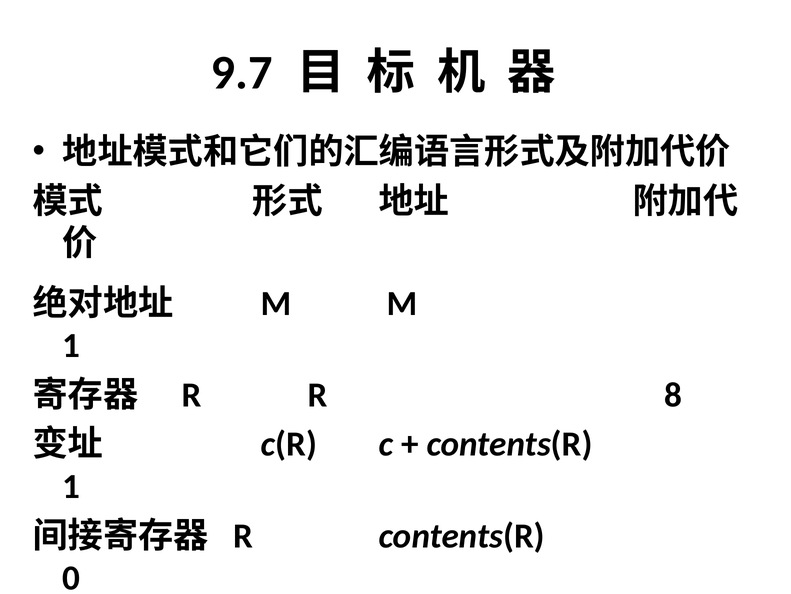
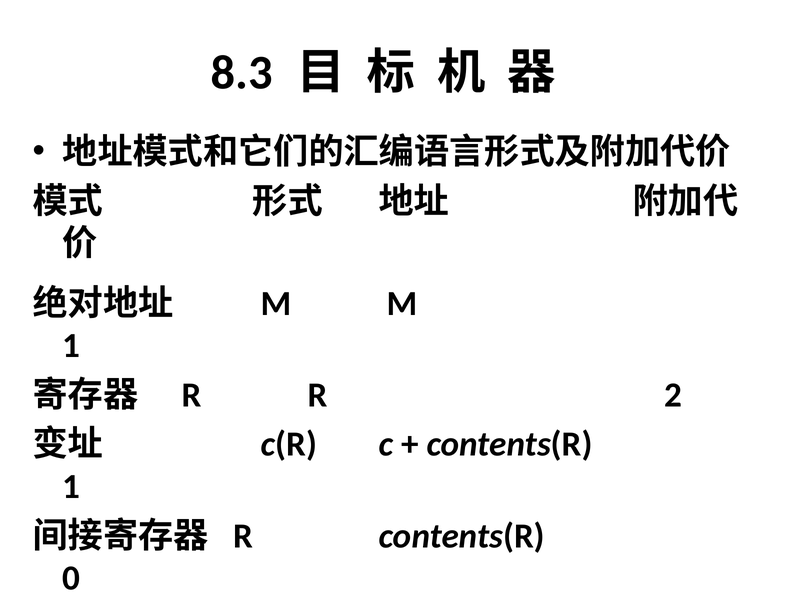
9.7: 9.7 -> 8.3 (242, 73)
8: 8 -> 2 (673, 395)
